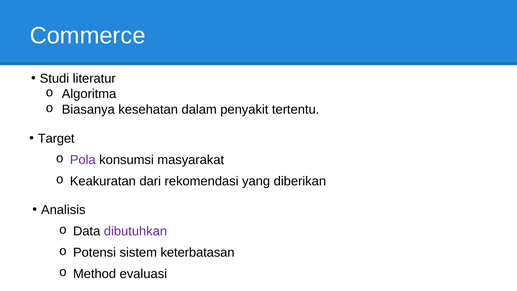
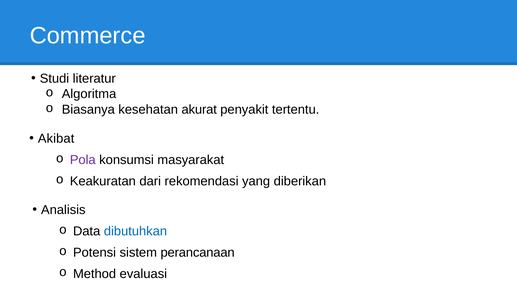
dalam: dalam -> akurat (199, 109)
Target: Target -> Akibat (56, 139)
dibutuhkan colour: purple -> blue (135, 231)
keterbatasan: keterbatasan -> perancanaan (198, 252)
